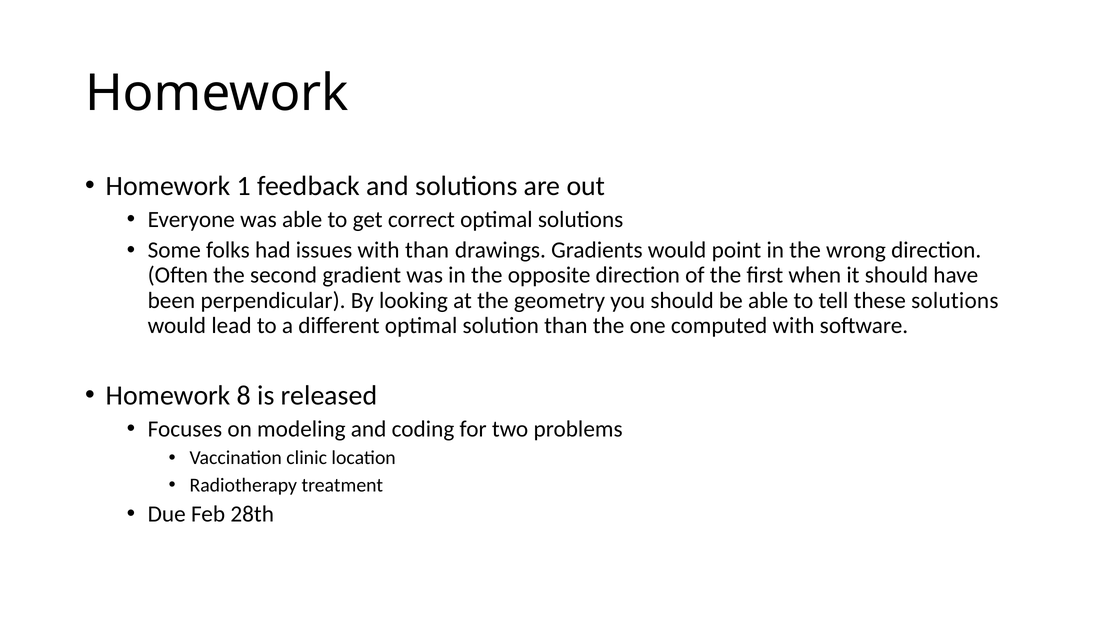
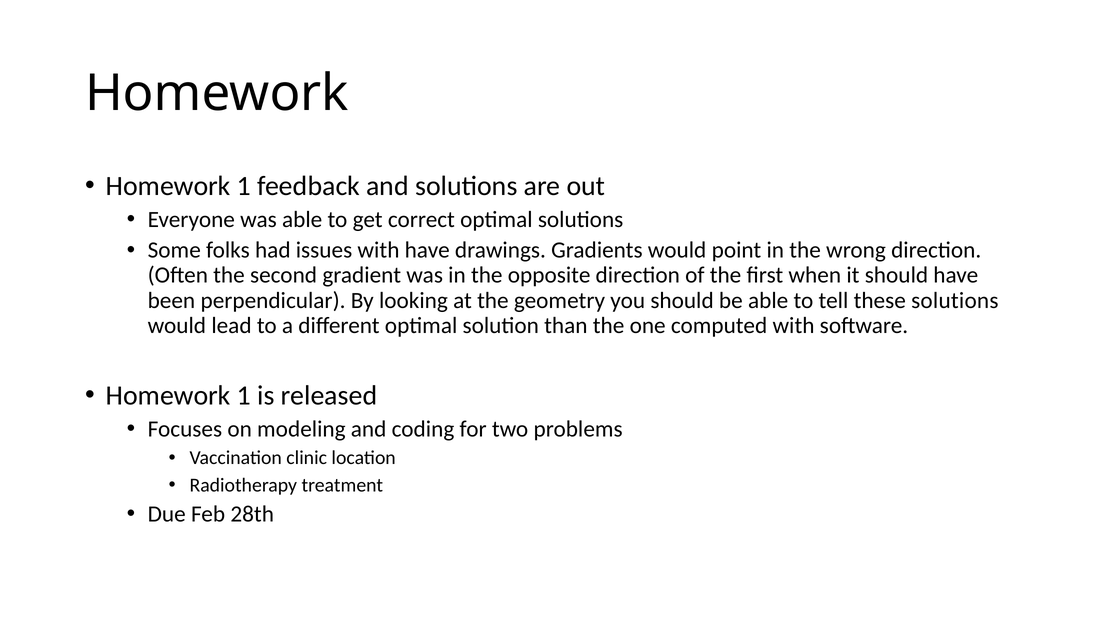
with than: than -> have (427, 250)
8: 8 -> 1 (244, 396)
